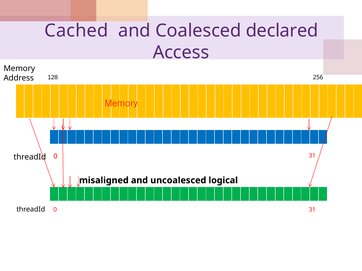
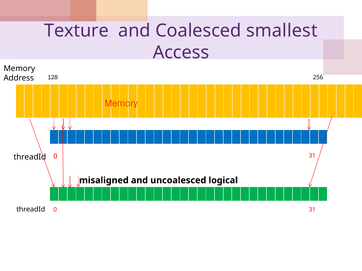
Cached: Cached -> Texture (76, 31)
declared: declared -> smallest (282, 31)
